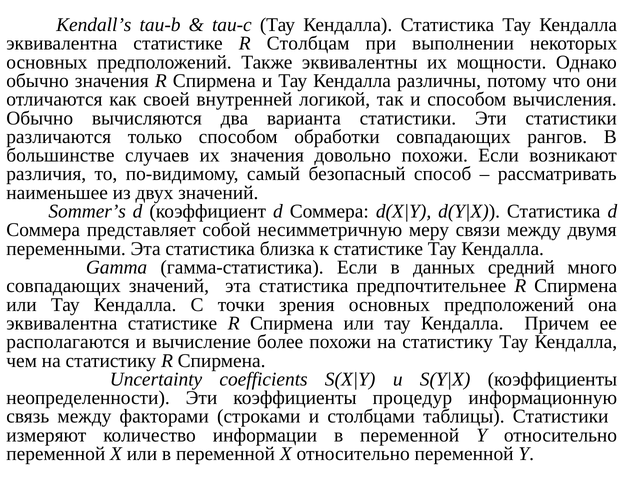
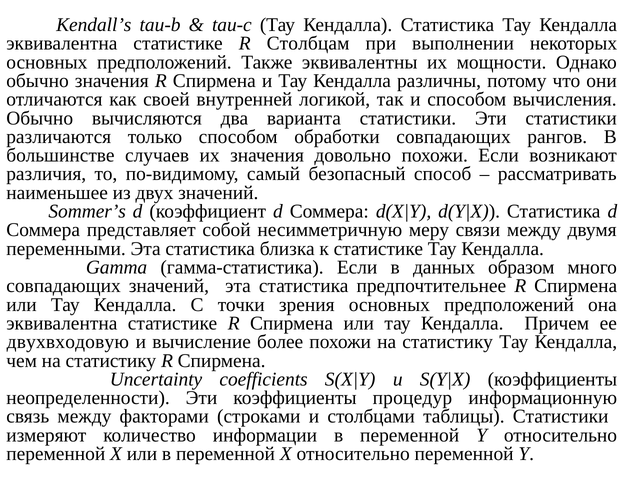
средний: средний -> образом (521, 267)
располагаются: располагаются -> двухвходовую (68, 342)
